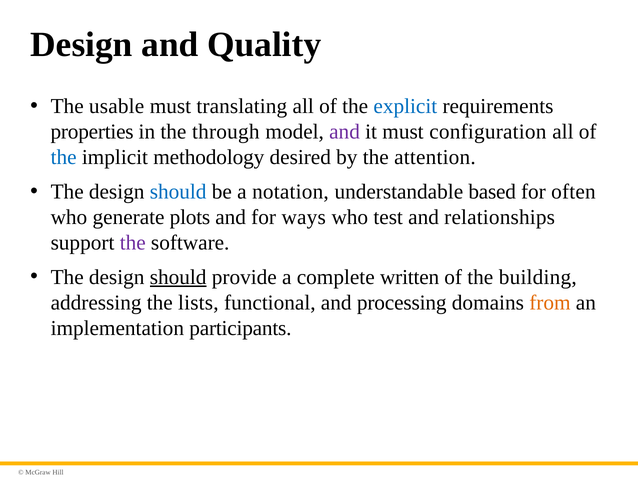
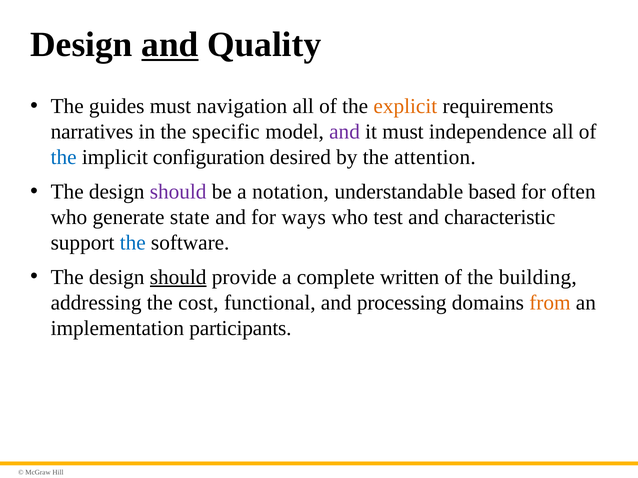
and underline: none -> present (170, 45)
usable: usable -> guides (117, 107)
translating: translating -> navigation (242, 107)
explicit colour: blue -> orange (405, 107)
properties: properties -> narratives (92, 132)
through: through -> specific (226, 132)
configuration: configuration -> independence (488, 132)
methodology: methodology -> configuration (209, 158)
should colour: blue -> purple (178, 192)
plots: plots -> state (190, 217)
relationships: relationships -> characteristic (500, 217)
the colour: purple -> blue (133, 243)
lists: lists -> cost (198, 303)
